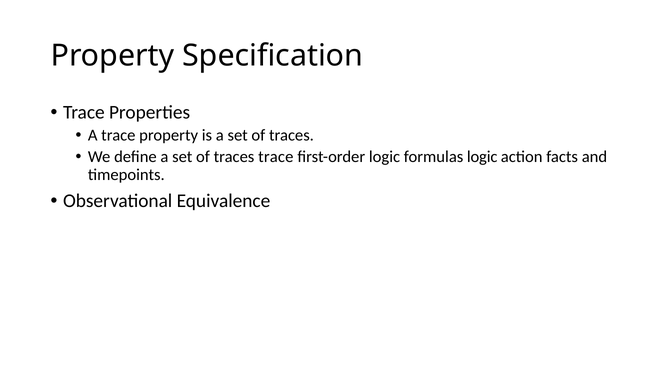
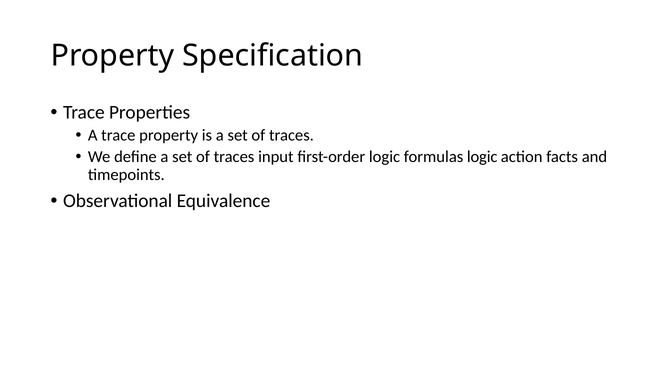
traces trace: trace -> input (276, 157)
